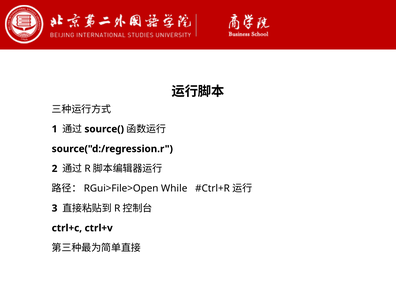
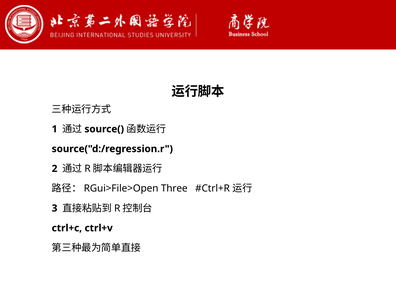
While: While -> Three (174, 188)
